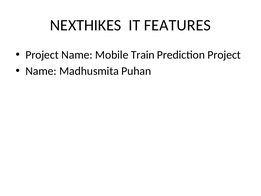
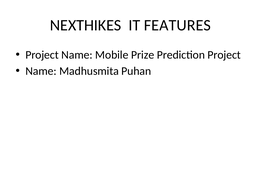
Train: Train -> Prize (143, 55)
